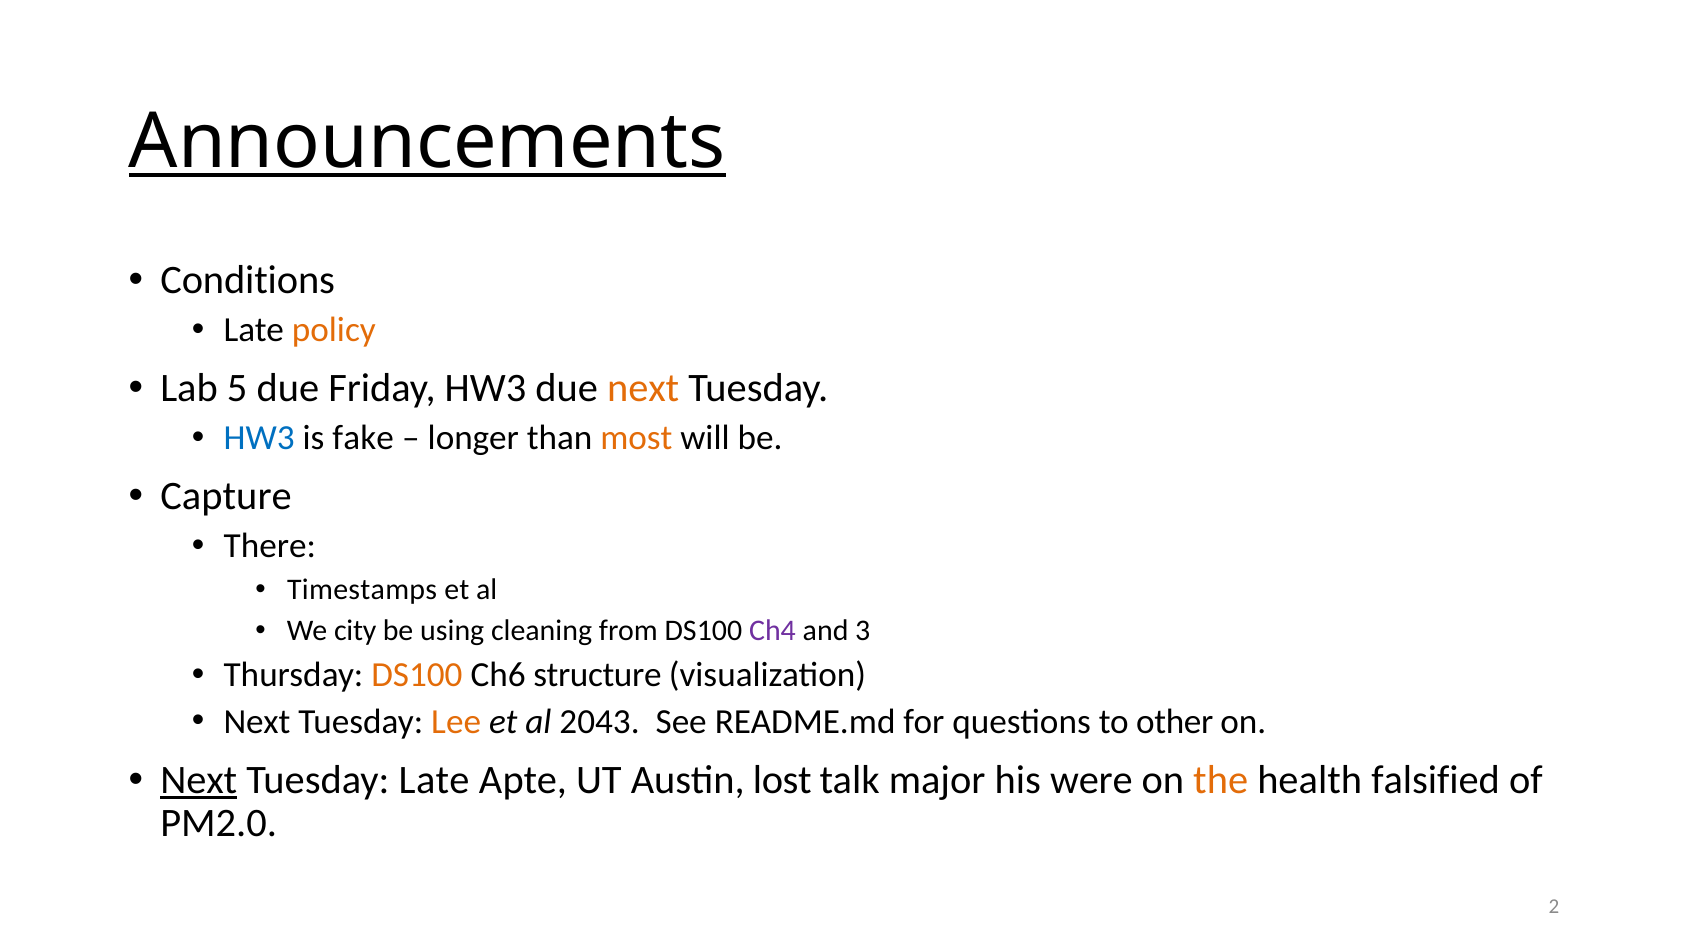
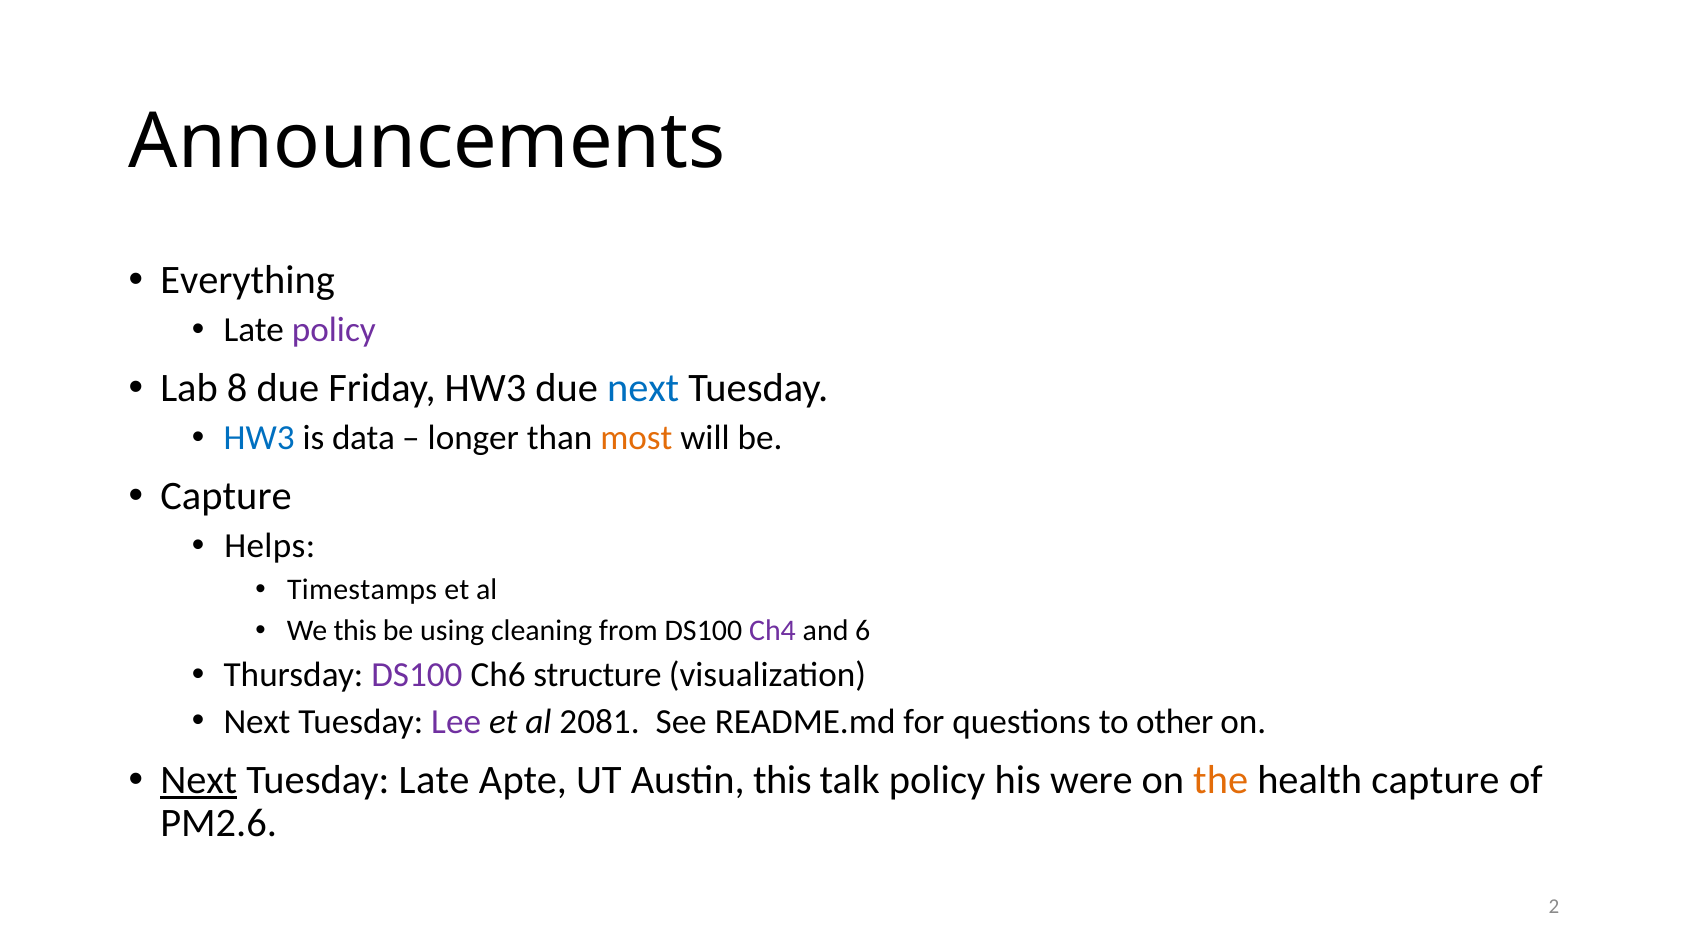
Announcements underline: present -> none (427, 142)
Conditions: Conditions -> Everything (248, 281)
policy colour: orange -> purple (334, 330)
5: 5 -> 8 (237, 389)
next colour: orange -> blue (643, 389)
fake: fake -> data (363, 438)
There: There -> Helps (270, 546)
We city: city -> this (355, 631)
3: 3 -> 6 (863, 631)
DS100 colour: orange -> purple (417, 675)
Lee colour: orange -> purple (456, 722)
2043: 2043 -> 2081 (600, 722)
Austin lost: lost -> this (782, 780)
talk major: major -> policy (937, 780)
health falsified: falsified -> capture (1435, 780)
PM2.0: PM2.0 -> PM2.6 (219, 824)
